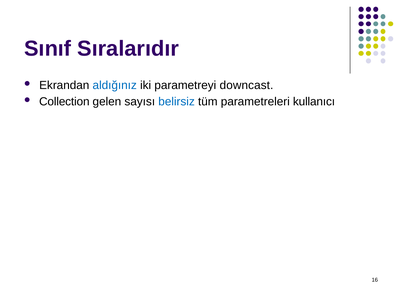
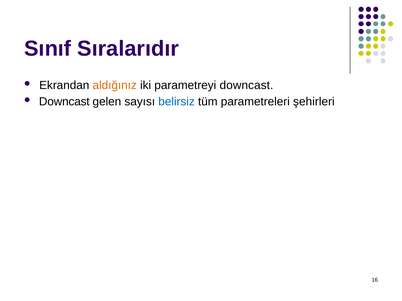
aldığınız colour: blue -> orange (115, 85)
Collection: Collection -> Downcast (64, 102)
kullanıcı: kullanıcı -> şehirleri (314, 102)
